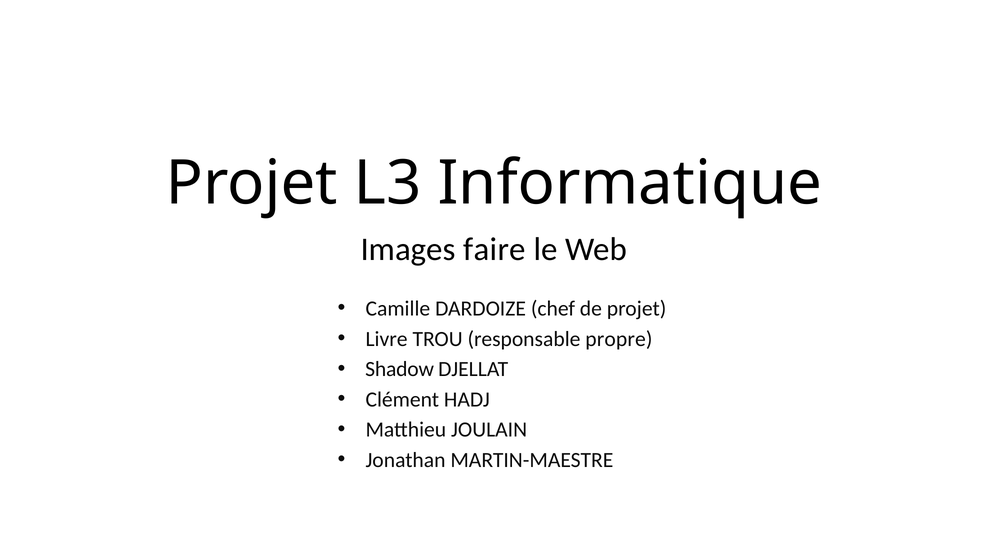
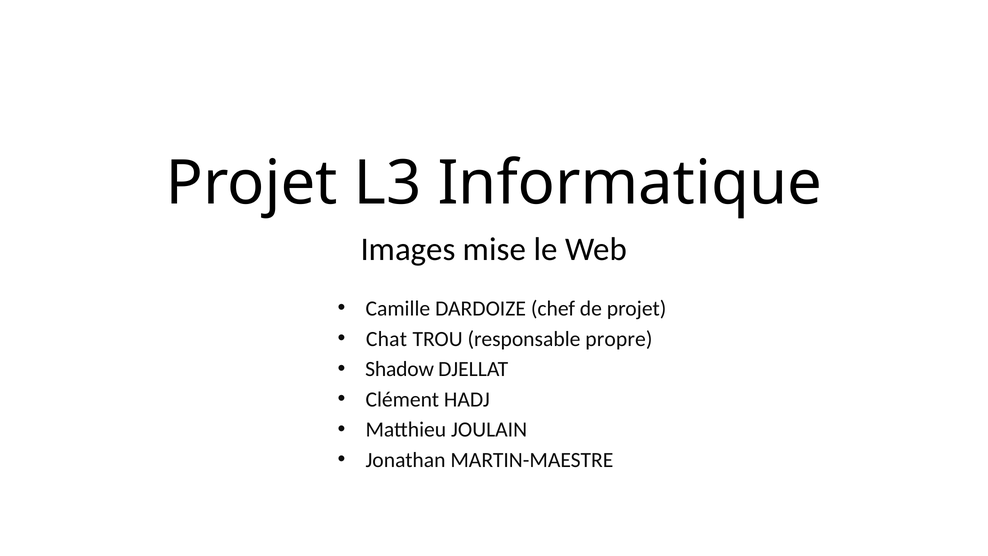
faire: faire -> mise (495, 249)
Livre: Livre -> Chat (386, 339)
